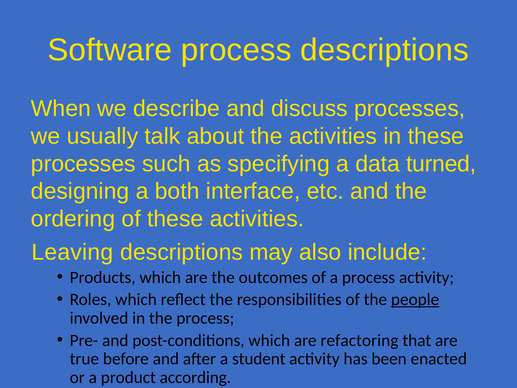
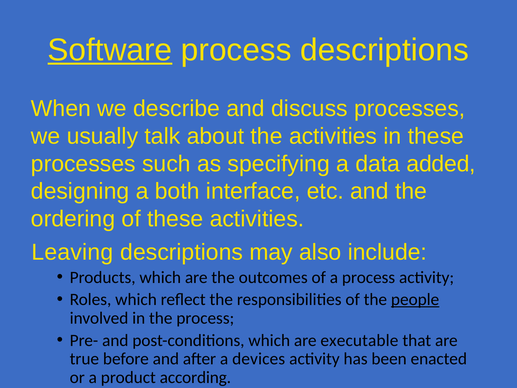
Software underline: none -> present (110, 50)
turned: turned -> added (441, 164)
refactoring: refactoring -> executable (359, 340)
student: student -> devices (259, 359)
